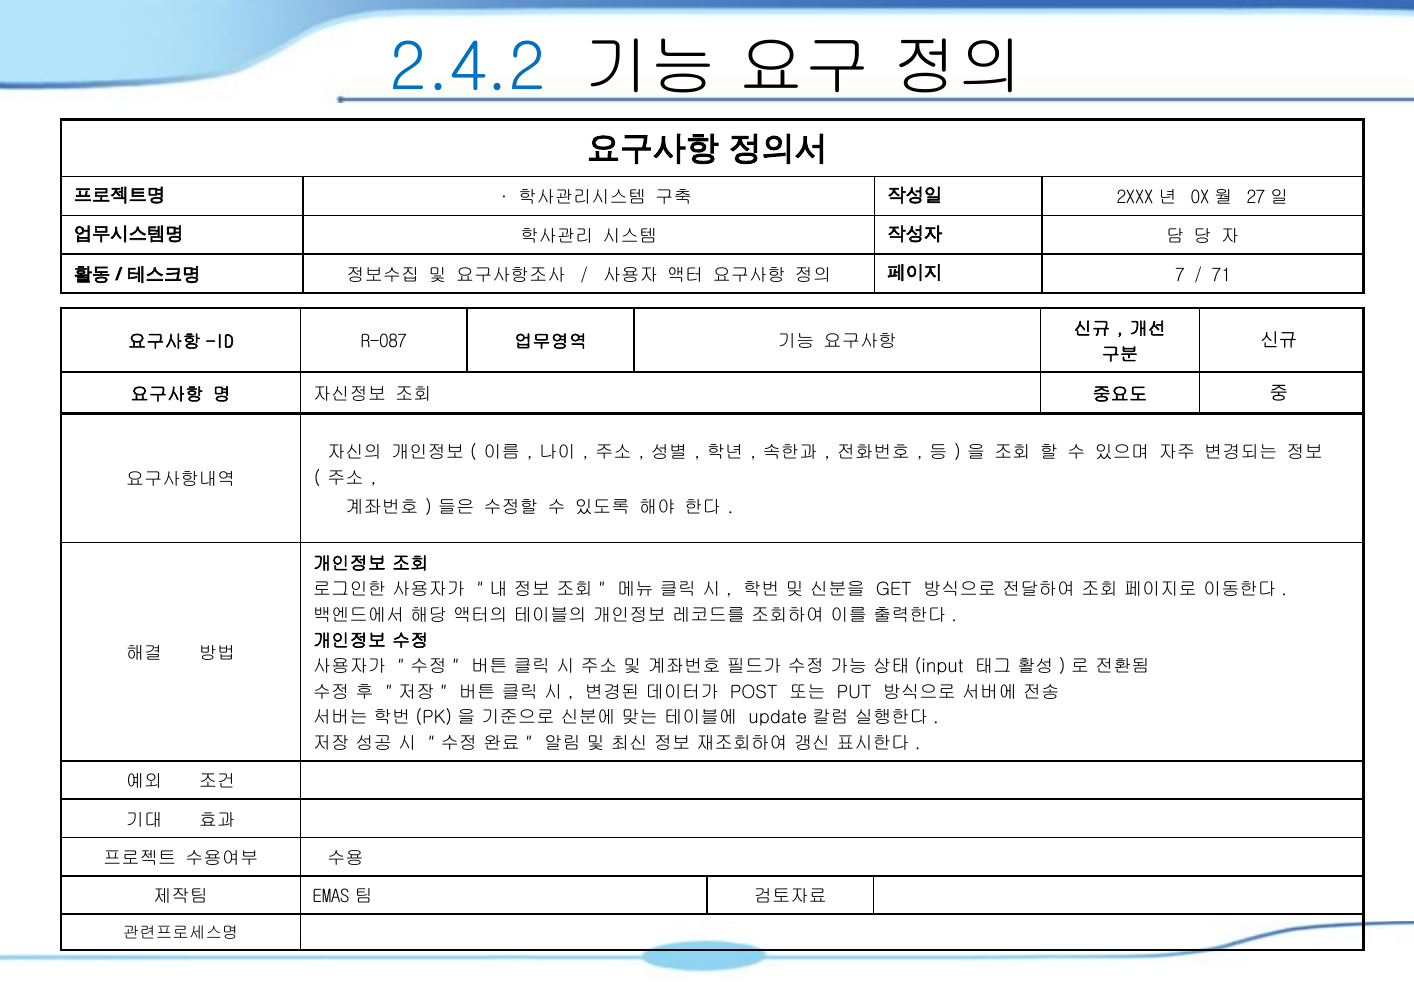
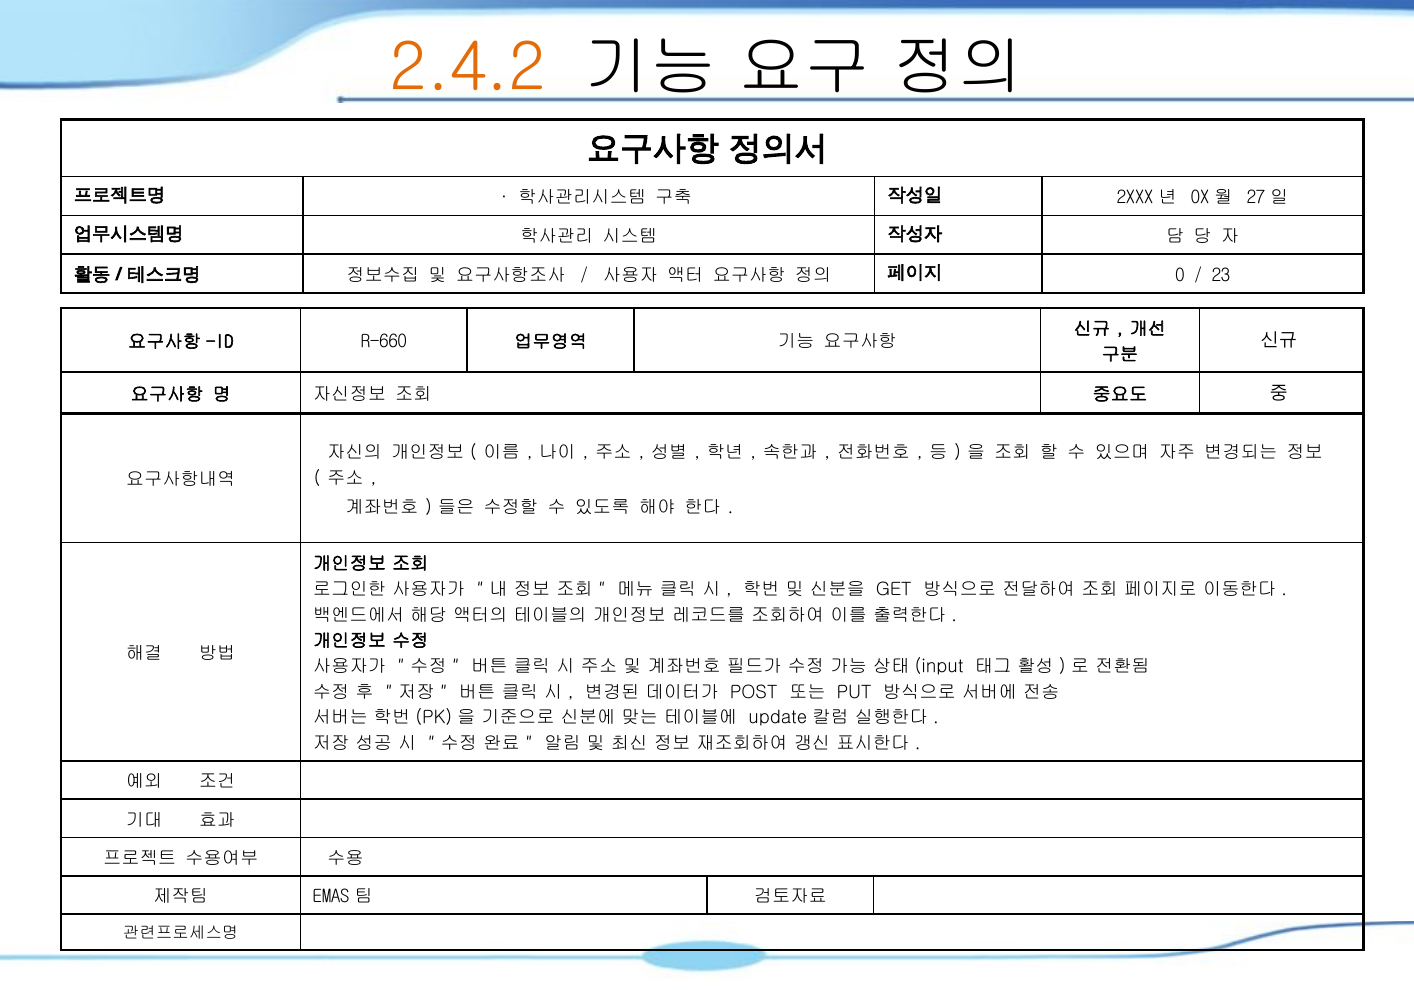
2.4.2 colour: blue -> orange (468, 68)
7: 7 -> 0 (1180, 275)
71: 71 -> 23 (1221, 275)
R-087: R-087 -> R-660 (384, 342)
